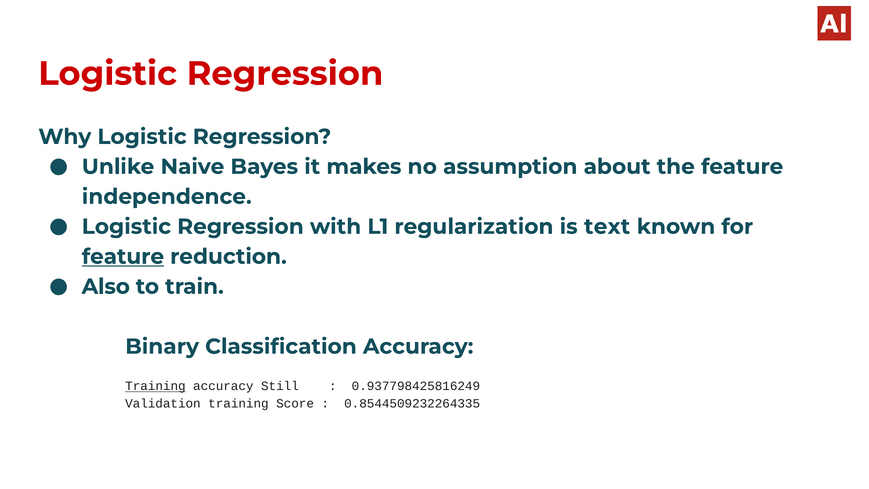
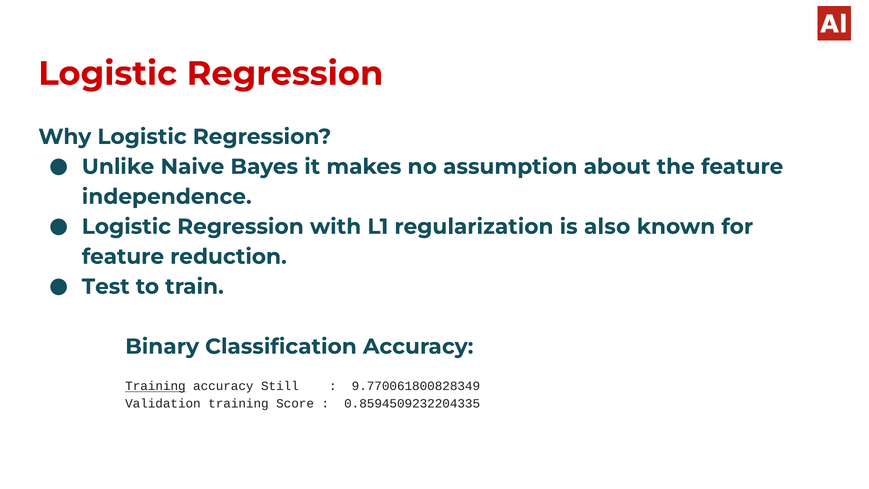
text: text -> also (607, 227)
feature underline: present -> none (123, 257)
Also: Also -> Test (106, 287)
0.937798425816249: 0.937798425816249 -> 9.770061800828349 (416, 386)
0.8544509232264335: 0.8544509232264335 -> 0.8594509232204335 (412, 404)
